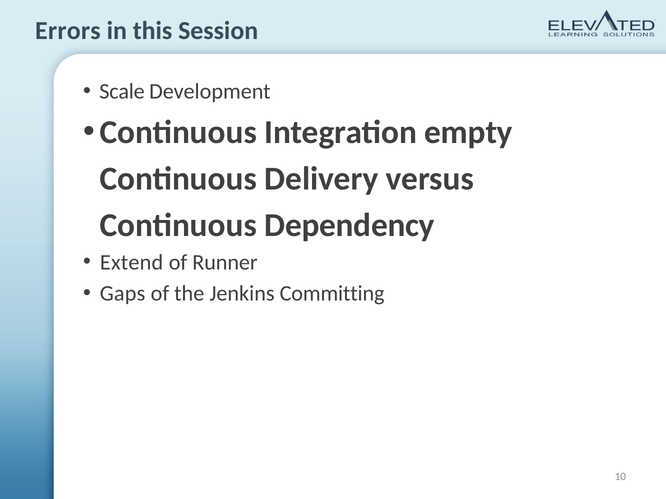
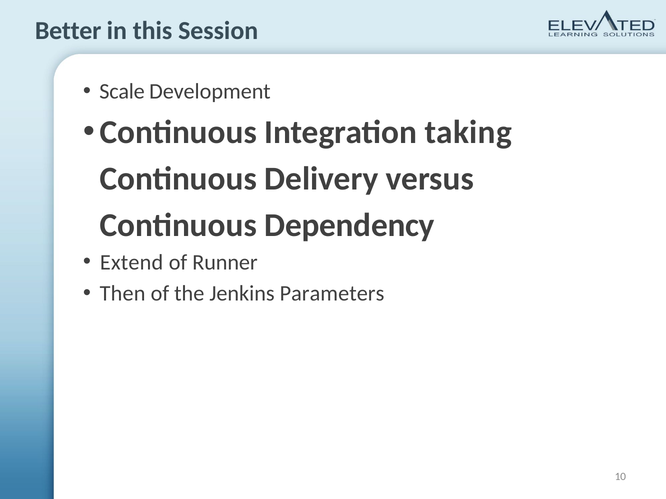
Errors: Errors -> Better (68, 31)
empty: empty -> taking (468, 132)
Gaps: Gaps -> Then (123, 294)
Committing: Committing -> Parameters (332, 294)
